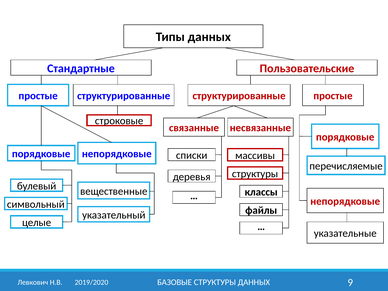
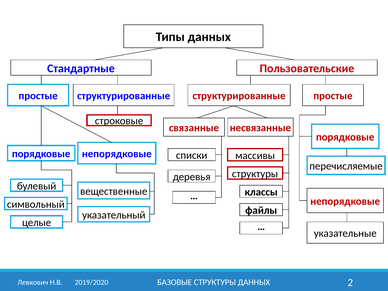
9: 9 -> 2 (350, 282)
